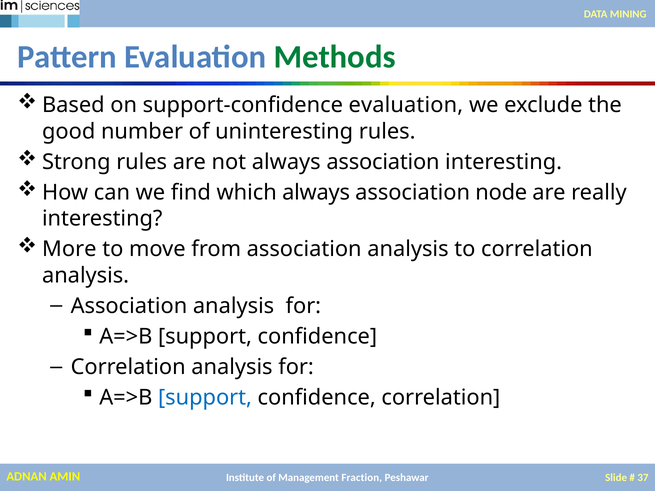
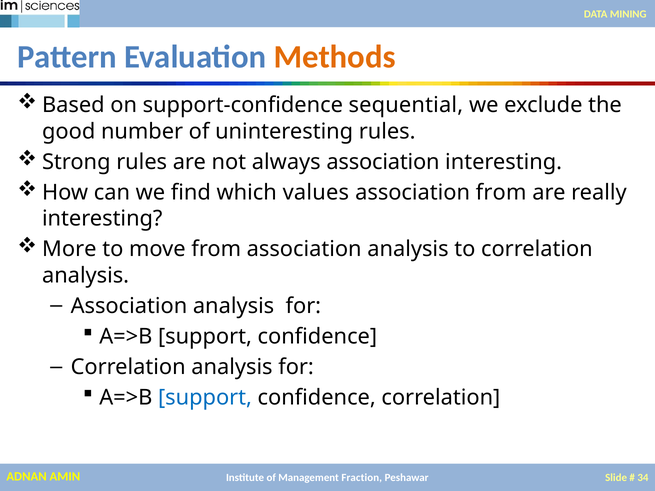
Methods colour: green -> orange (335, 57)
support-confidence evaluation: evaluation -> sequential (406, 105)
which always: always -> values (316, 193)
association node: node -> from (501, 193)
37: 37 -> 34 (643, 478)
